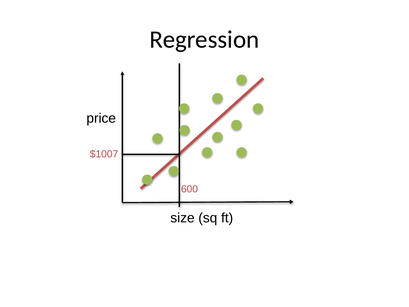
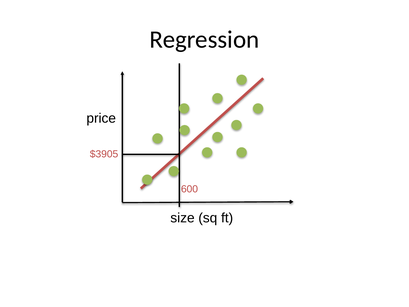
$1007: $1007 -> $3905 (104, 154)
